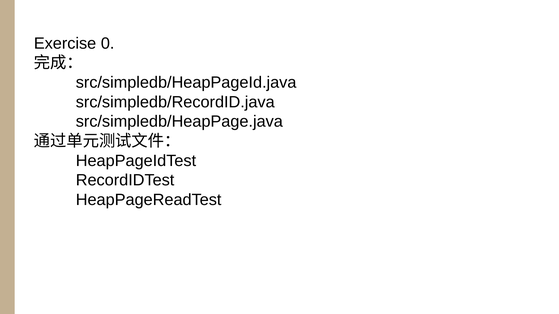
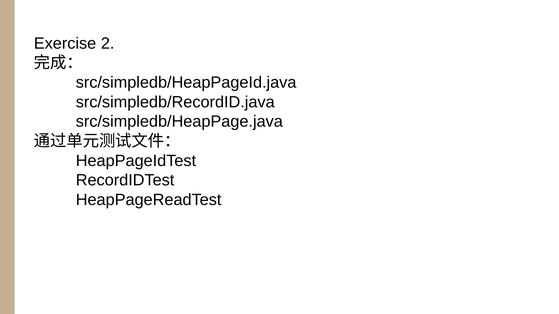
0: 0 -> 2 (108, 43)
